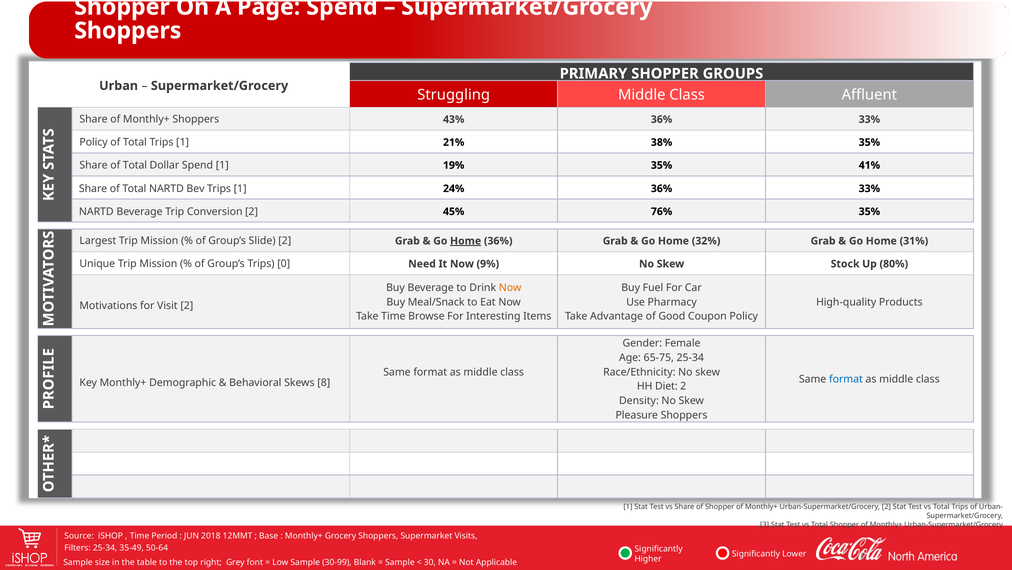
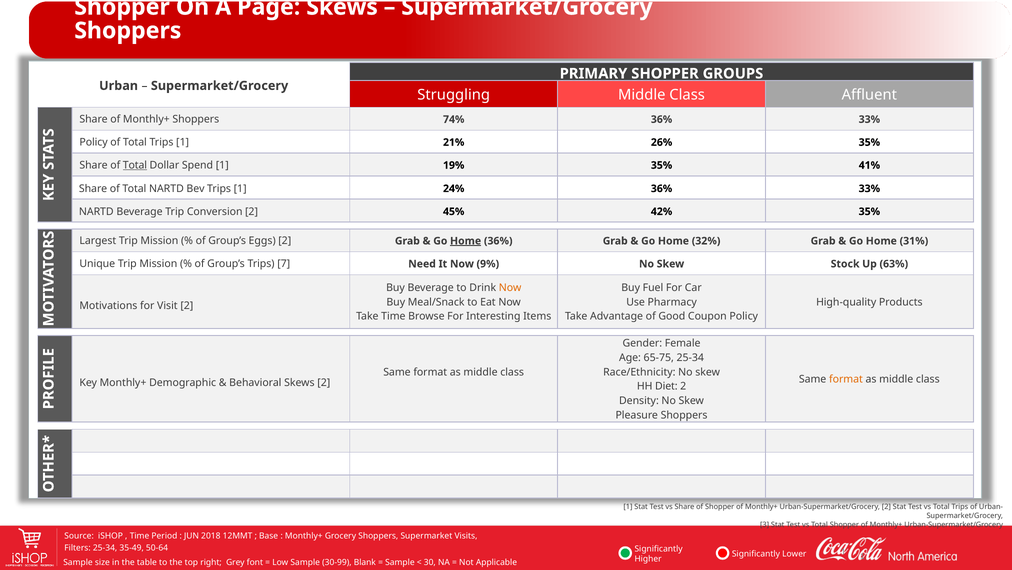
Page Spend: Spend -> Skews (342, 7)
43%: 43% -> 74% (454, 119)
38%: 38% -> 26% (662, 142)
Total underline: none -> present (135, 165)
76%: 76% -> 42% (662, 211)
Slide: Slide -> Eggs (262, 241)
0: 0 -> 7 (284, 264)
80%: 80% -> 63% (894, 264)
format colour: blue -> orange (846, 379)
Skews 8: 8 -> 2 (324, 382)
